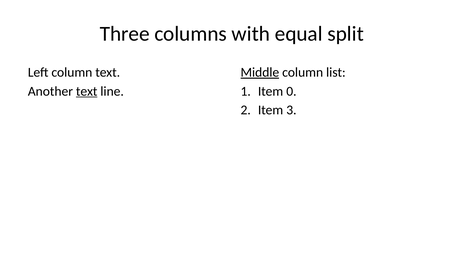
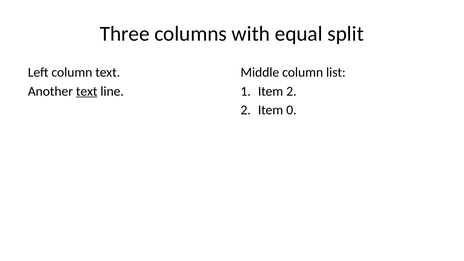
Middle underline: present -> none (260, 72)
Item 0: 0 -> 2 (291, 91)
3: 3 -> 0 (291, 110)
